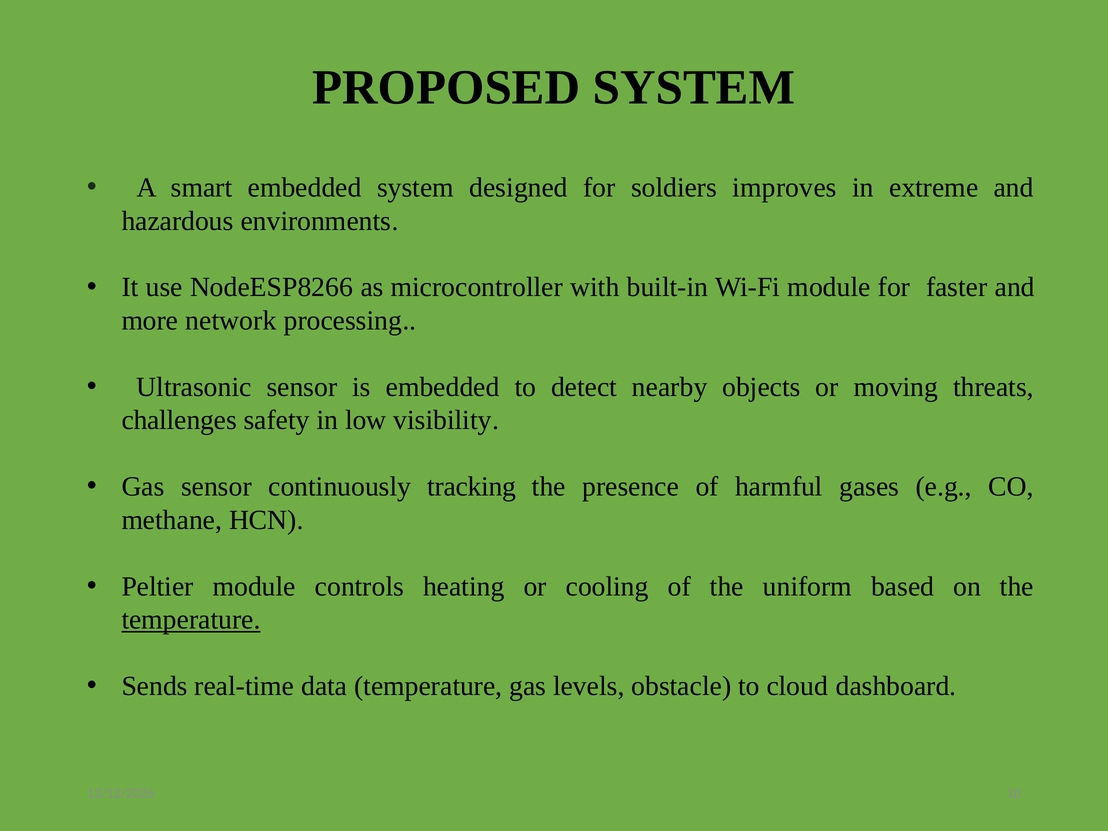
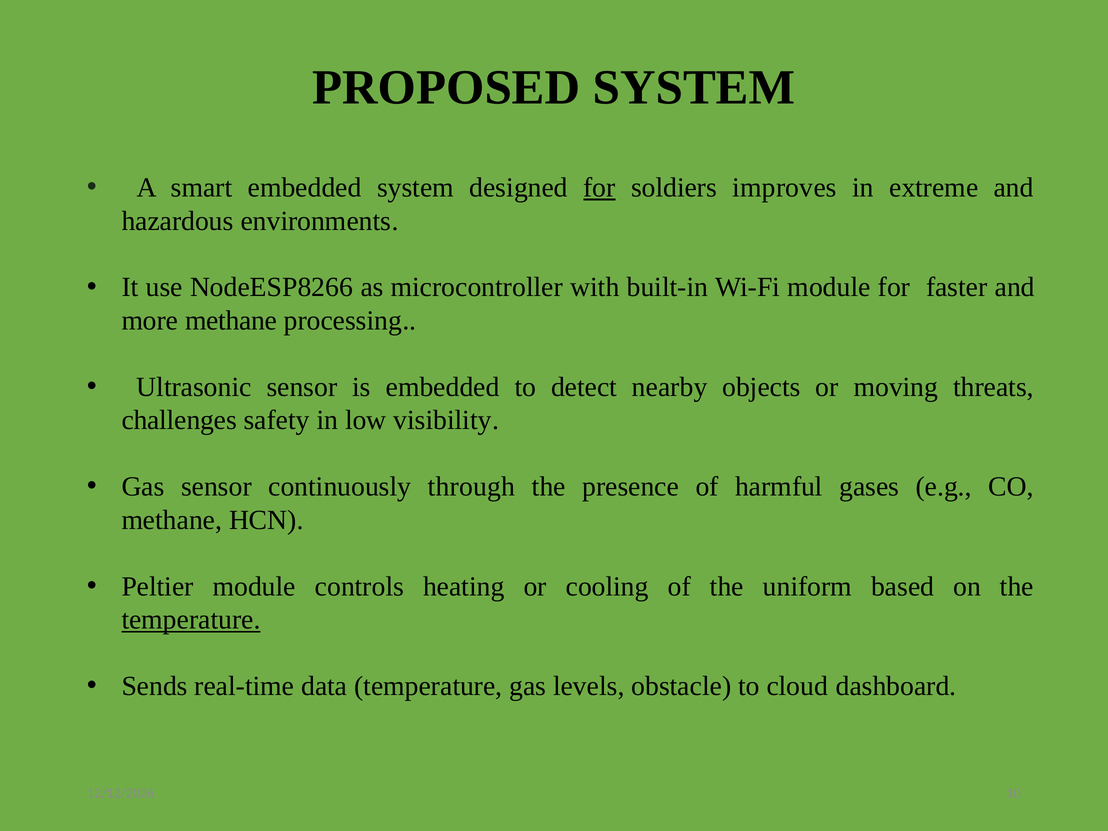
for underline: none -> present (599, 188)
more network: network -> methane (231, 321)
tracking: tracking -> through (472, 487)
